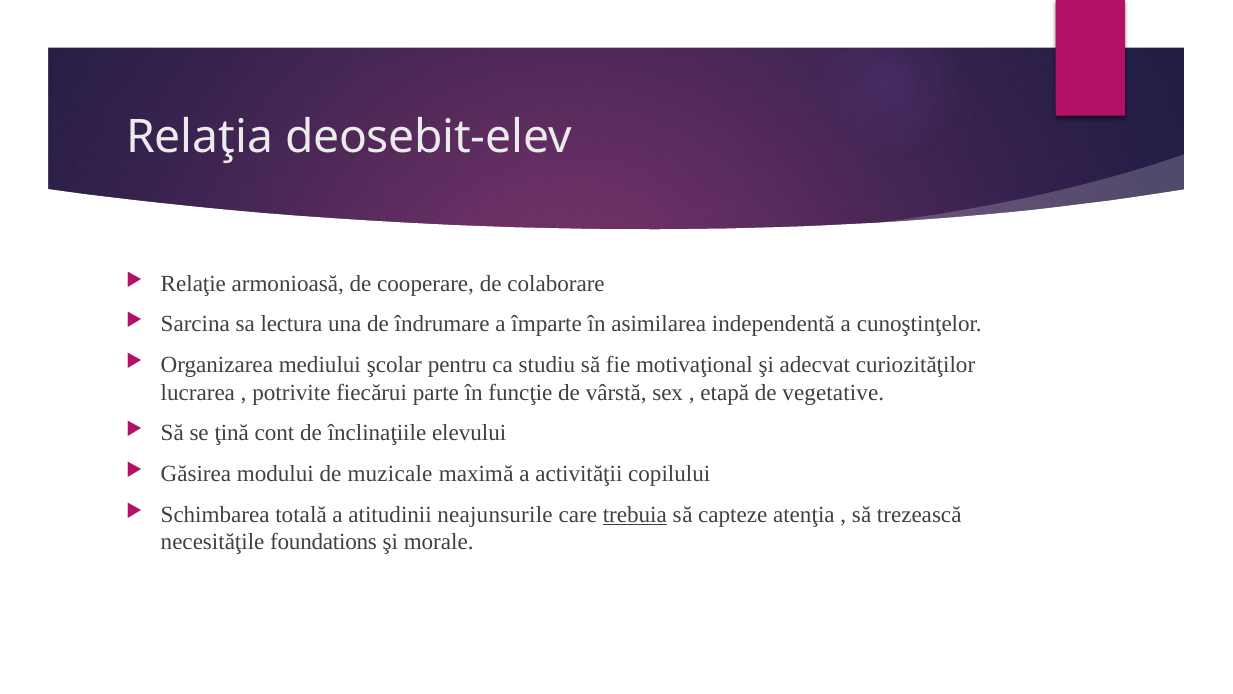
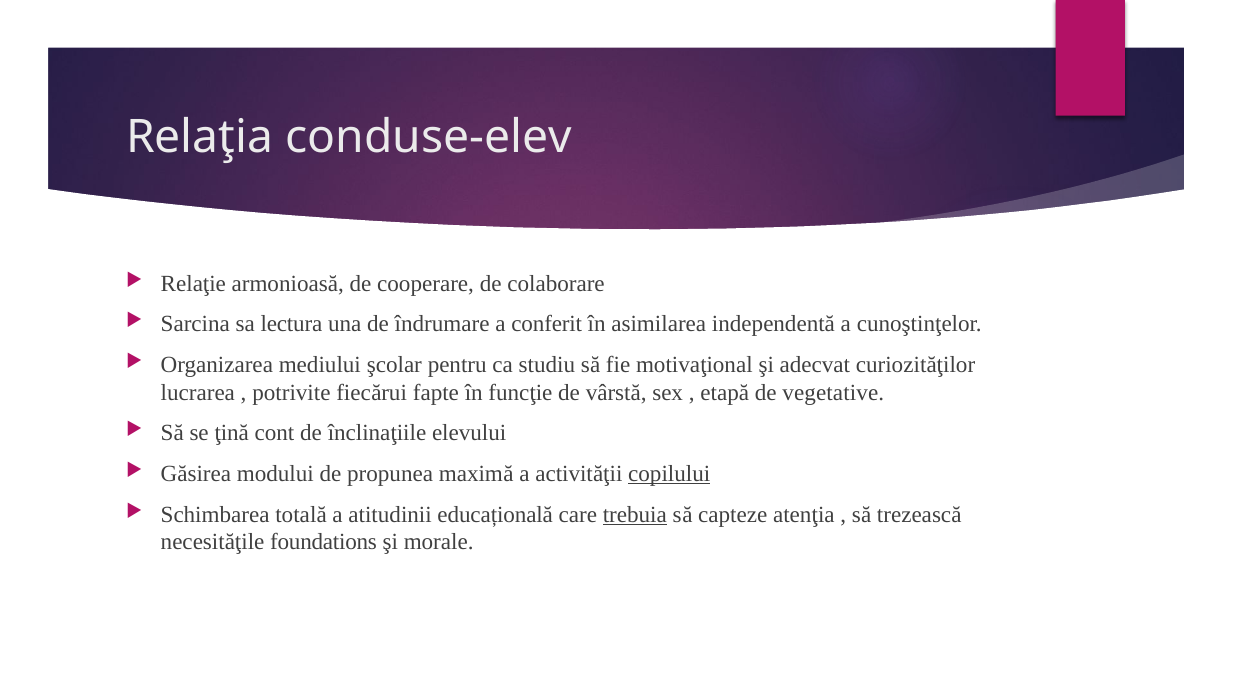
deosebit-elev: deosebit-elev -> conduse-elev (429, 137)
împarte: împarte -> conferit (547, 324)
parte: parte -> fapte (436, 392)
muzicale: muzicale -> propunea (390, 474)
copilului underline: none -> present (669, 474)
neajunsurile: neajunsurile -> educațională (495, 514)
